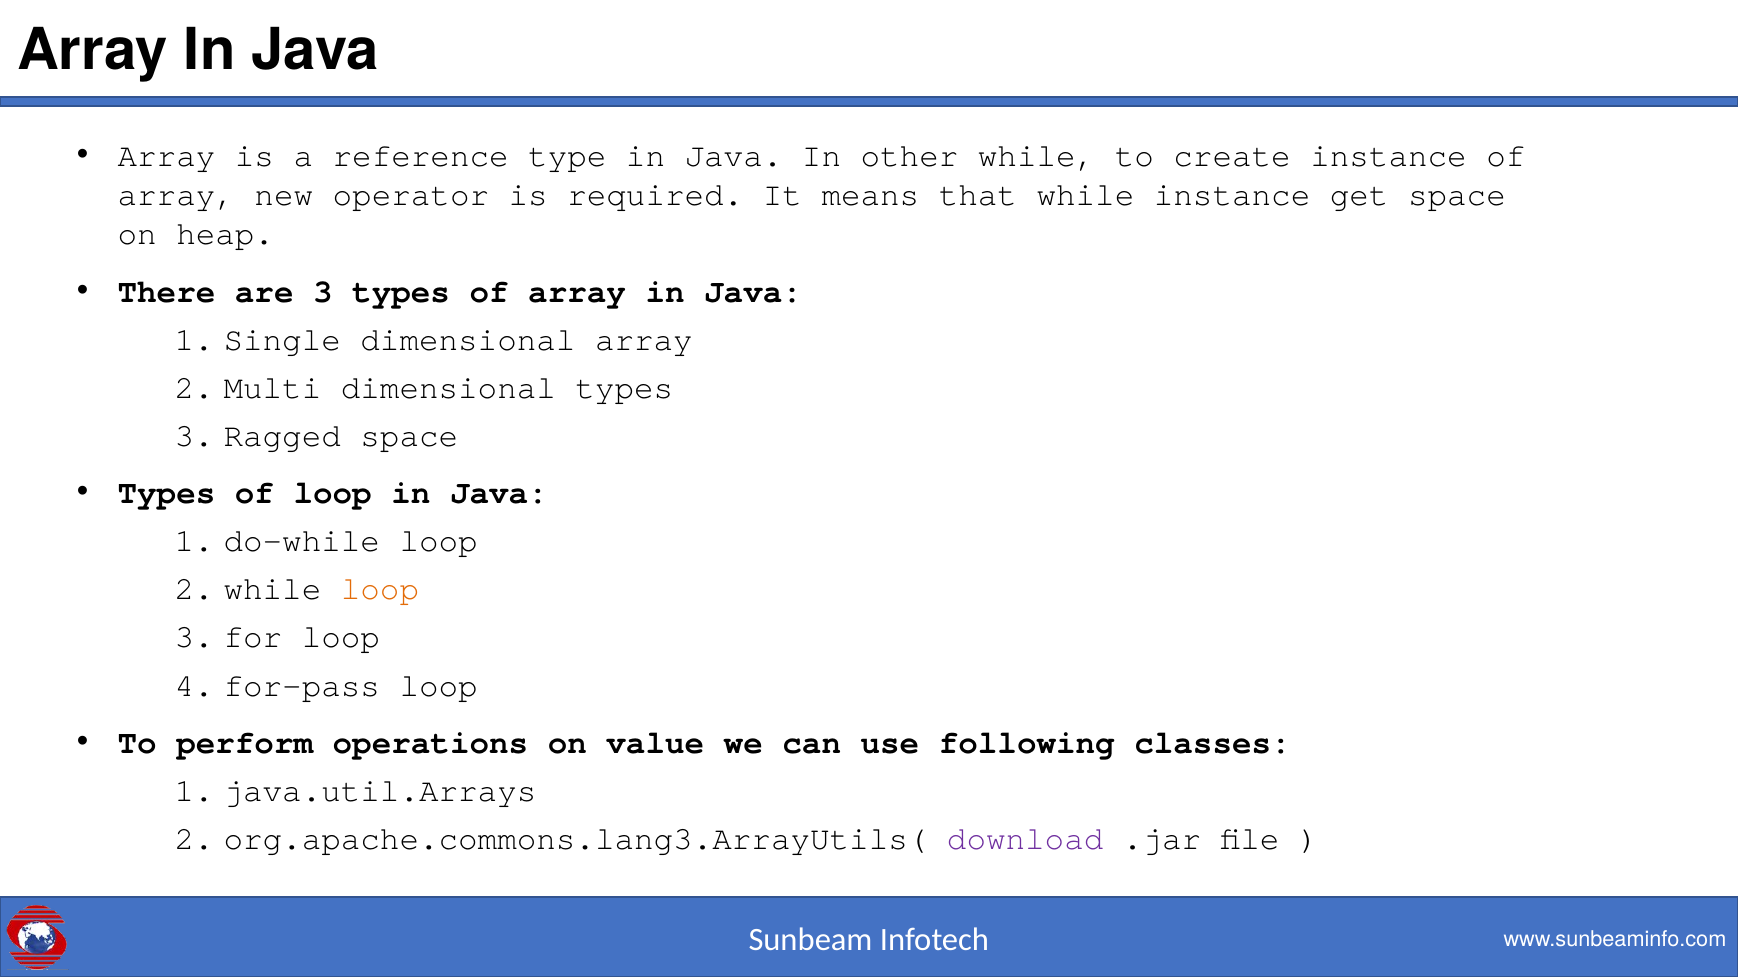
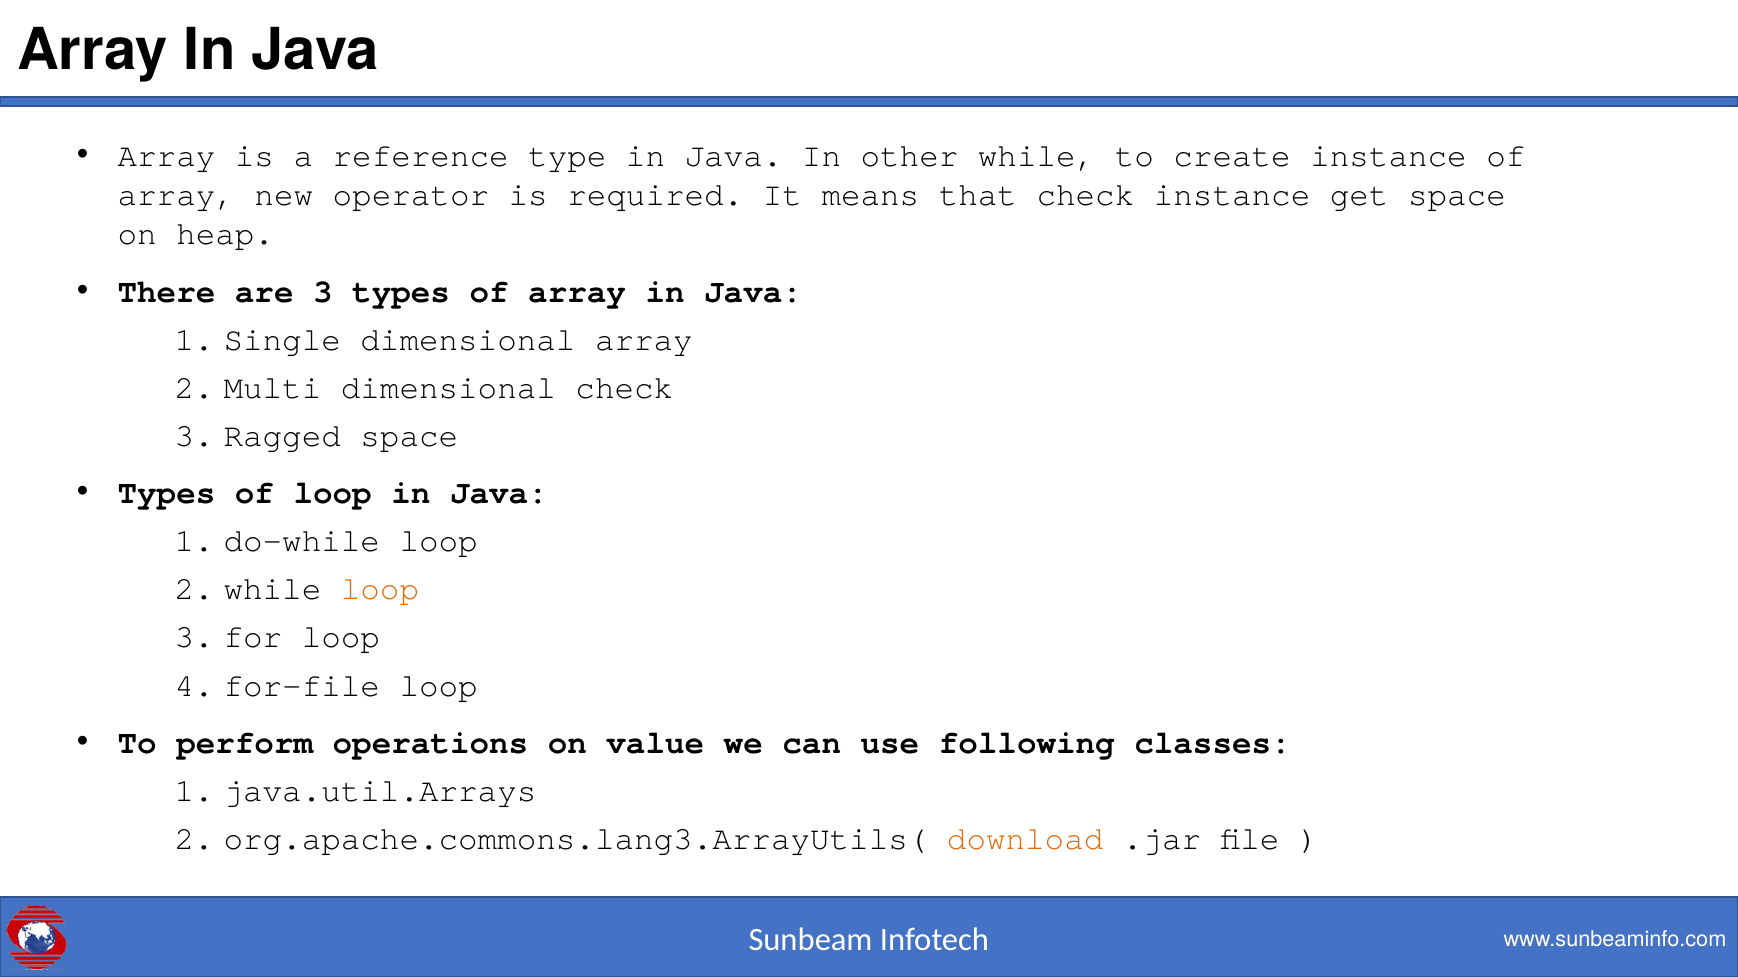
that while: while -> check (1085, 195)
dimensional types: types -> check (624, 388)
for-pass: for-pass -> for-file (302, 686)
download colour: purple -> orange (1025, 839)
